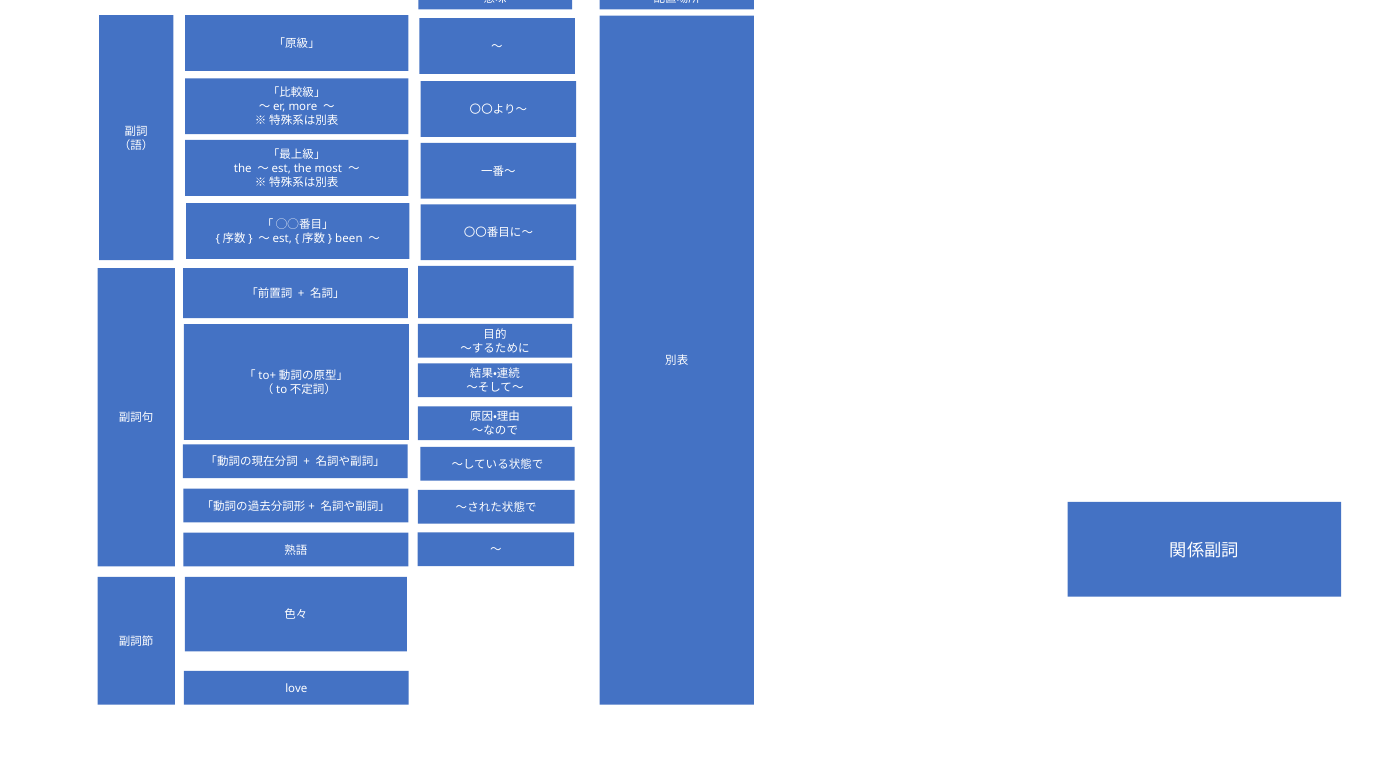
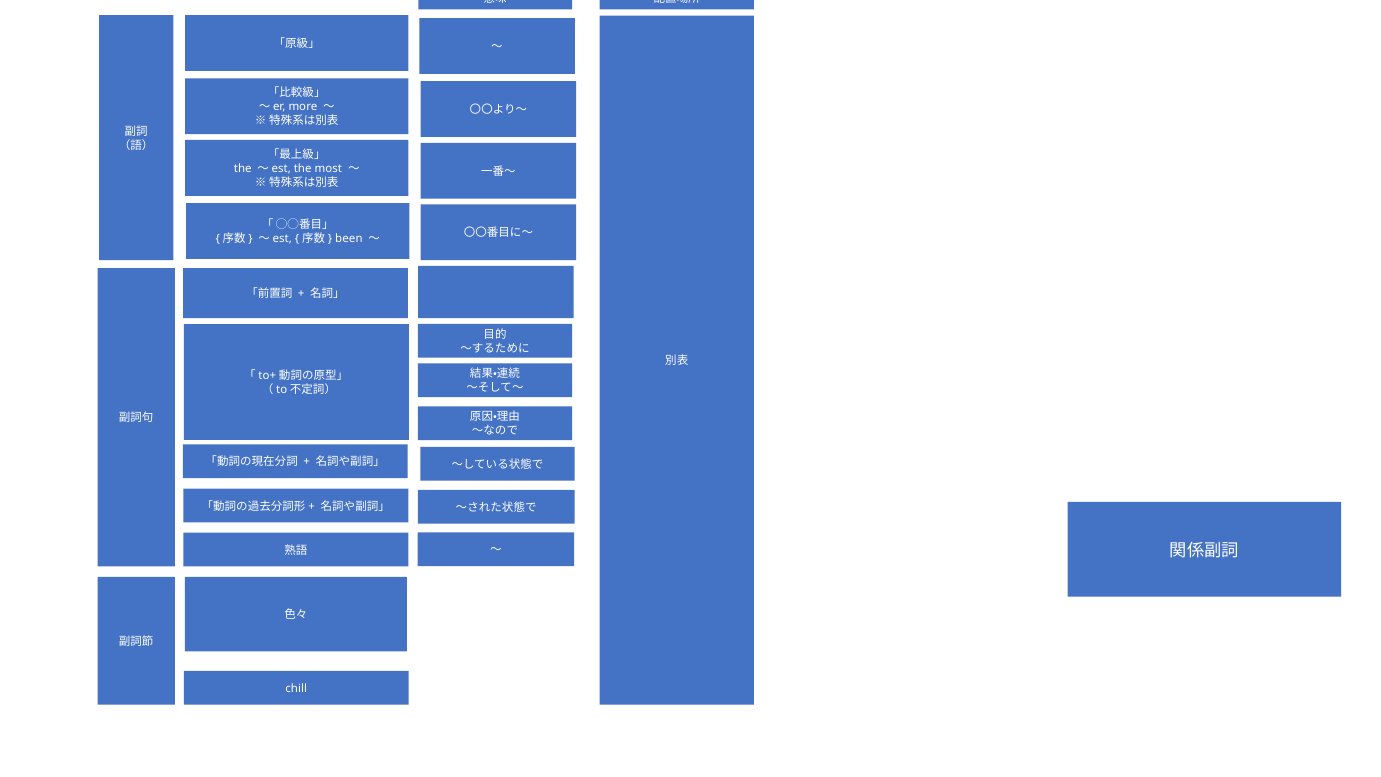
love: love -> chill (296, 688)
